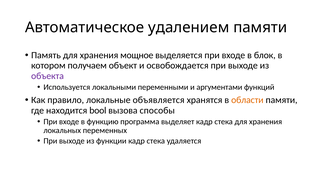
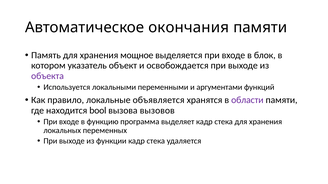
удалением: удалением -> окончания (189, 28)
получаем: получаем -> указатель (87, 66)
области colour: orange -> purple (247, 100)
способы: способы -> вызовов (157, 111)
